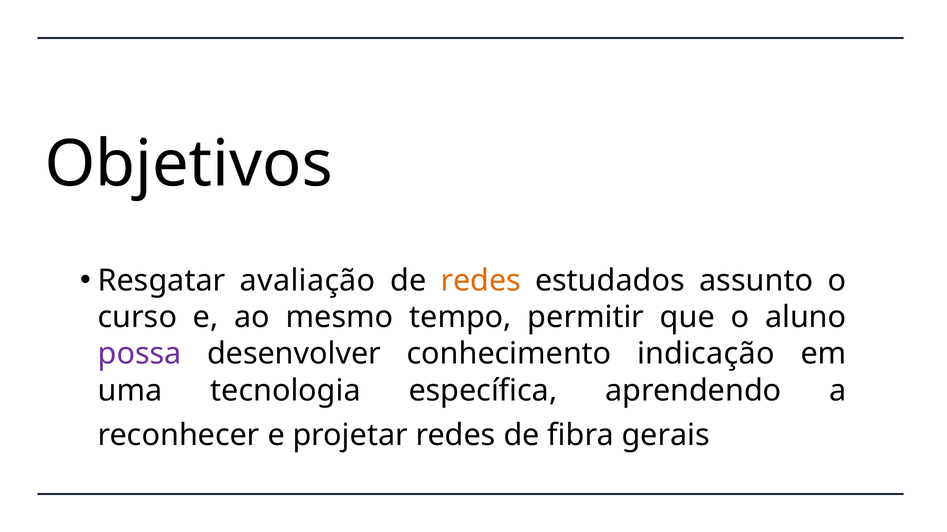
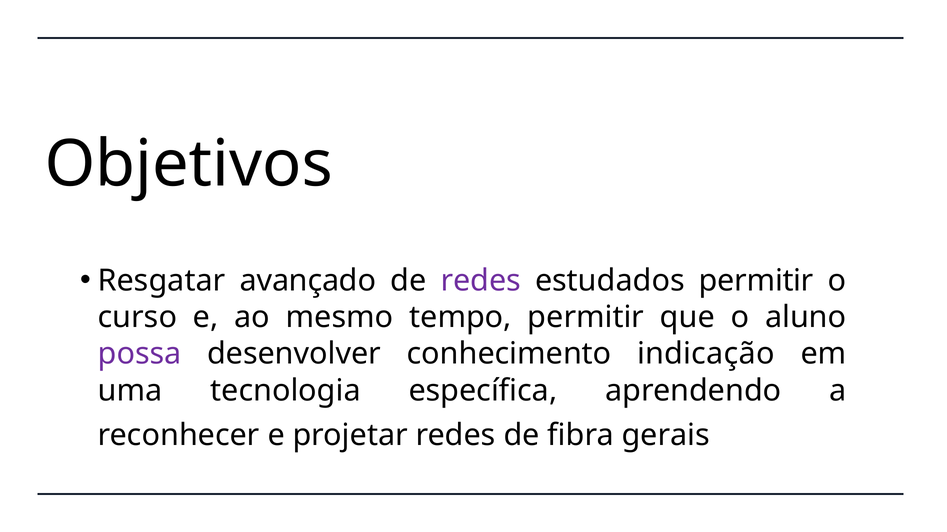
avaliação: avaliação -> avançado (308, 281)
redes colour: orange -> purple (481, 281)
estudados assunto: assunto -> permitir (756, 281)
